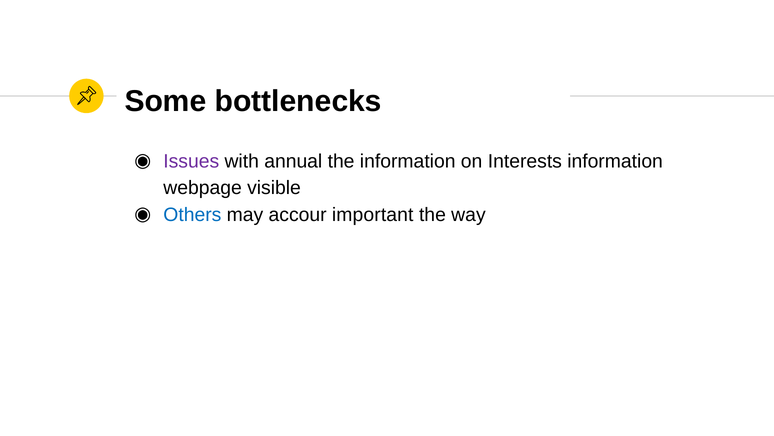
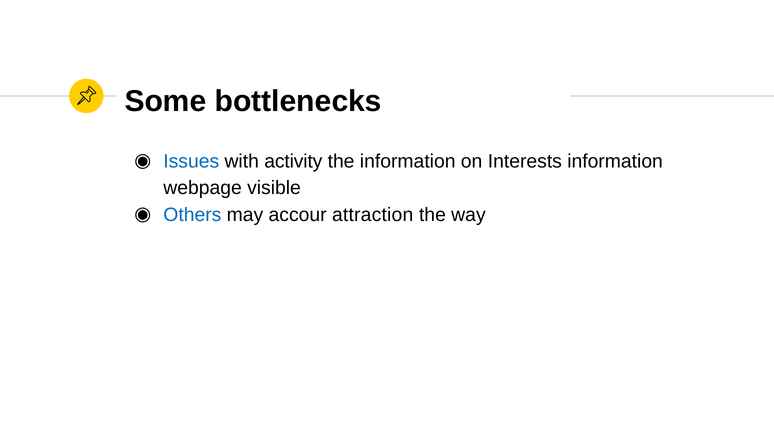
Issues colour: purple -> blue (191, 161)
annual: annual -> activity (293, 161)
important: important -> attraction (373, 214)
